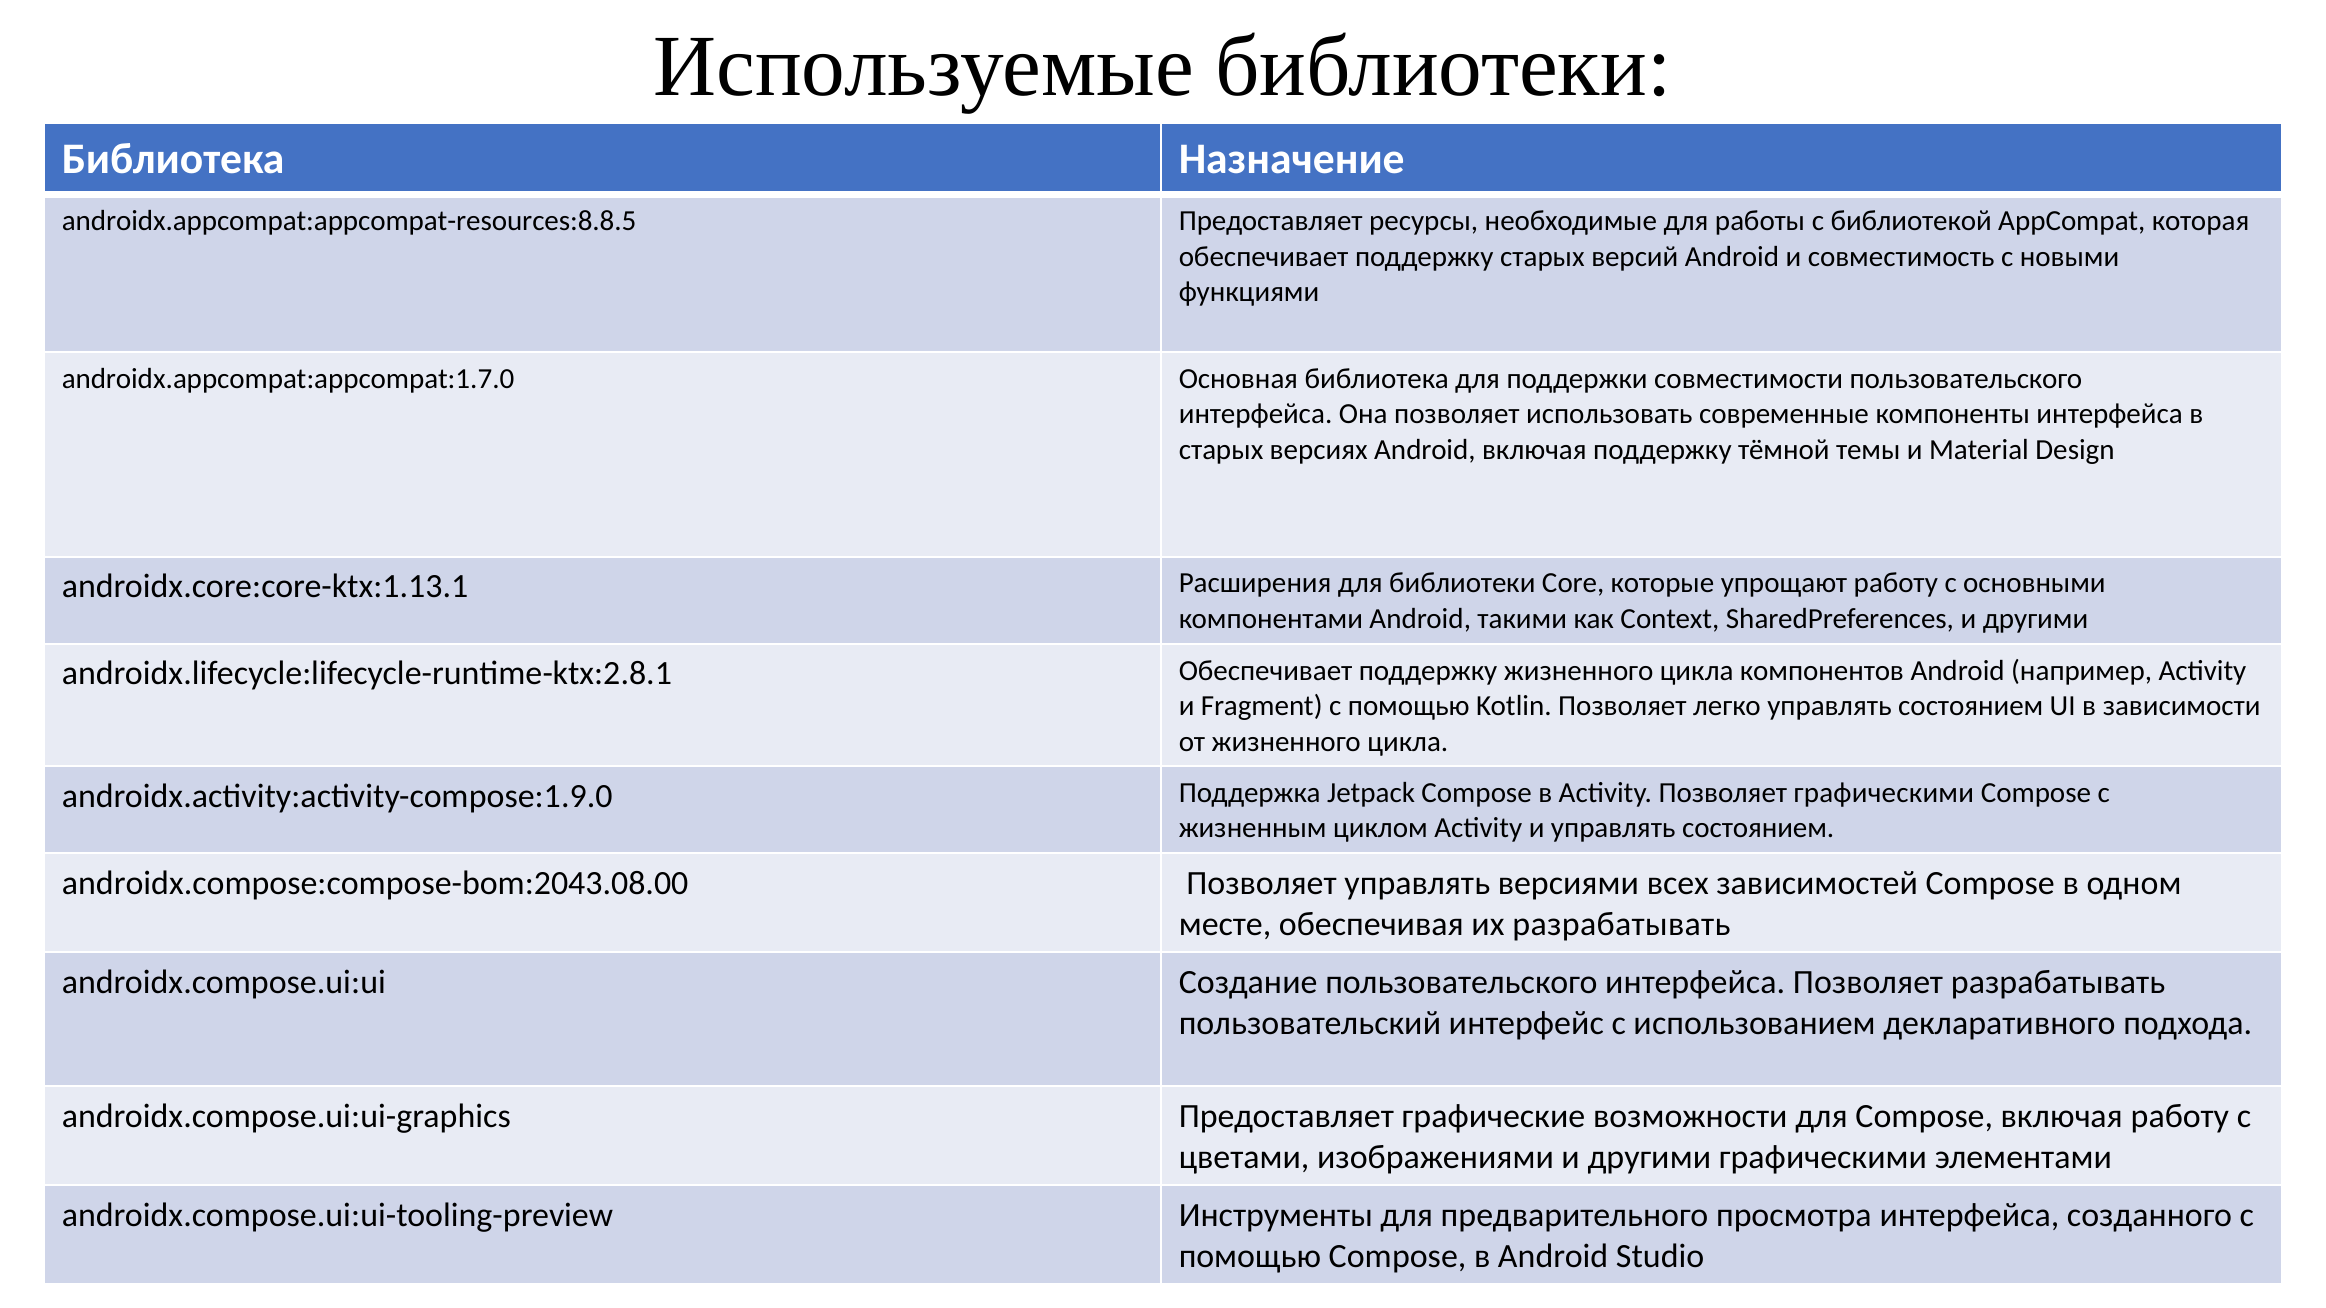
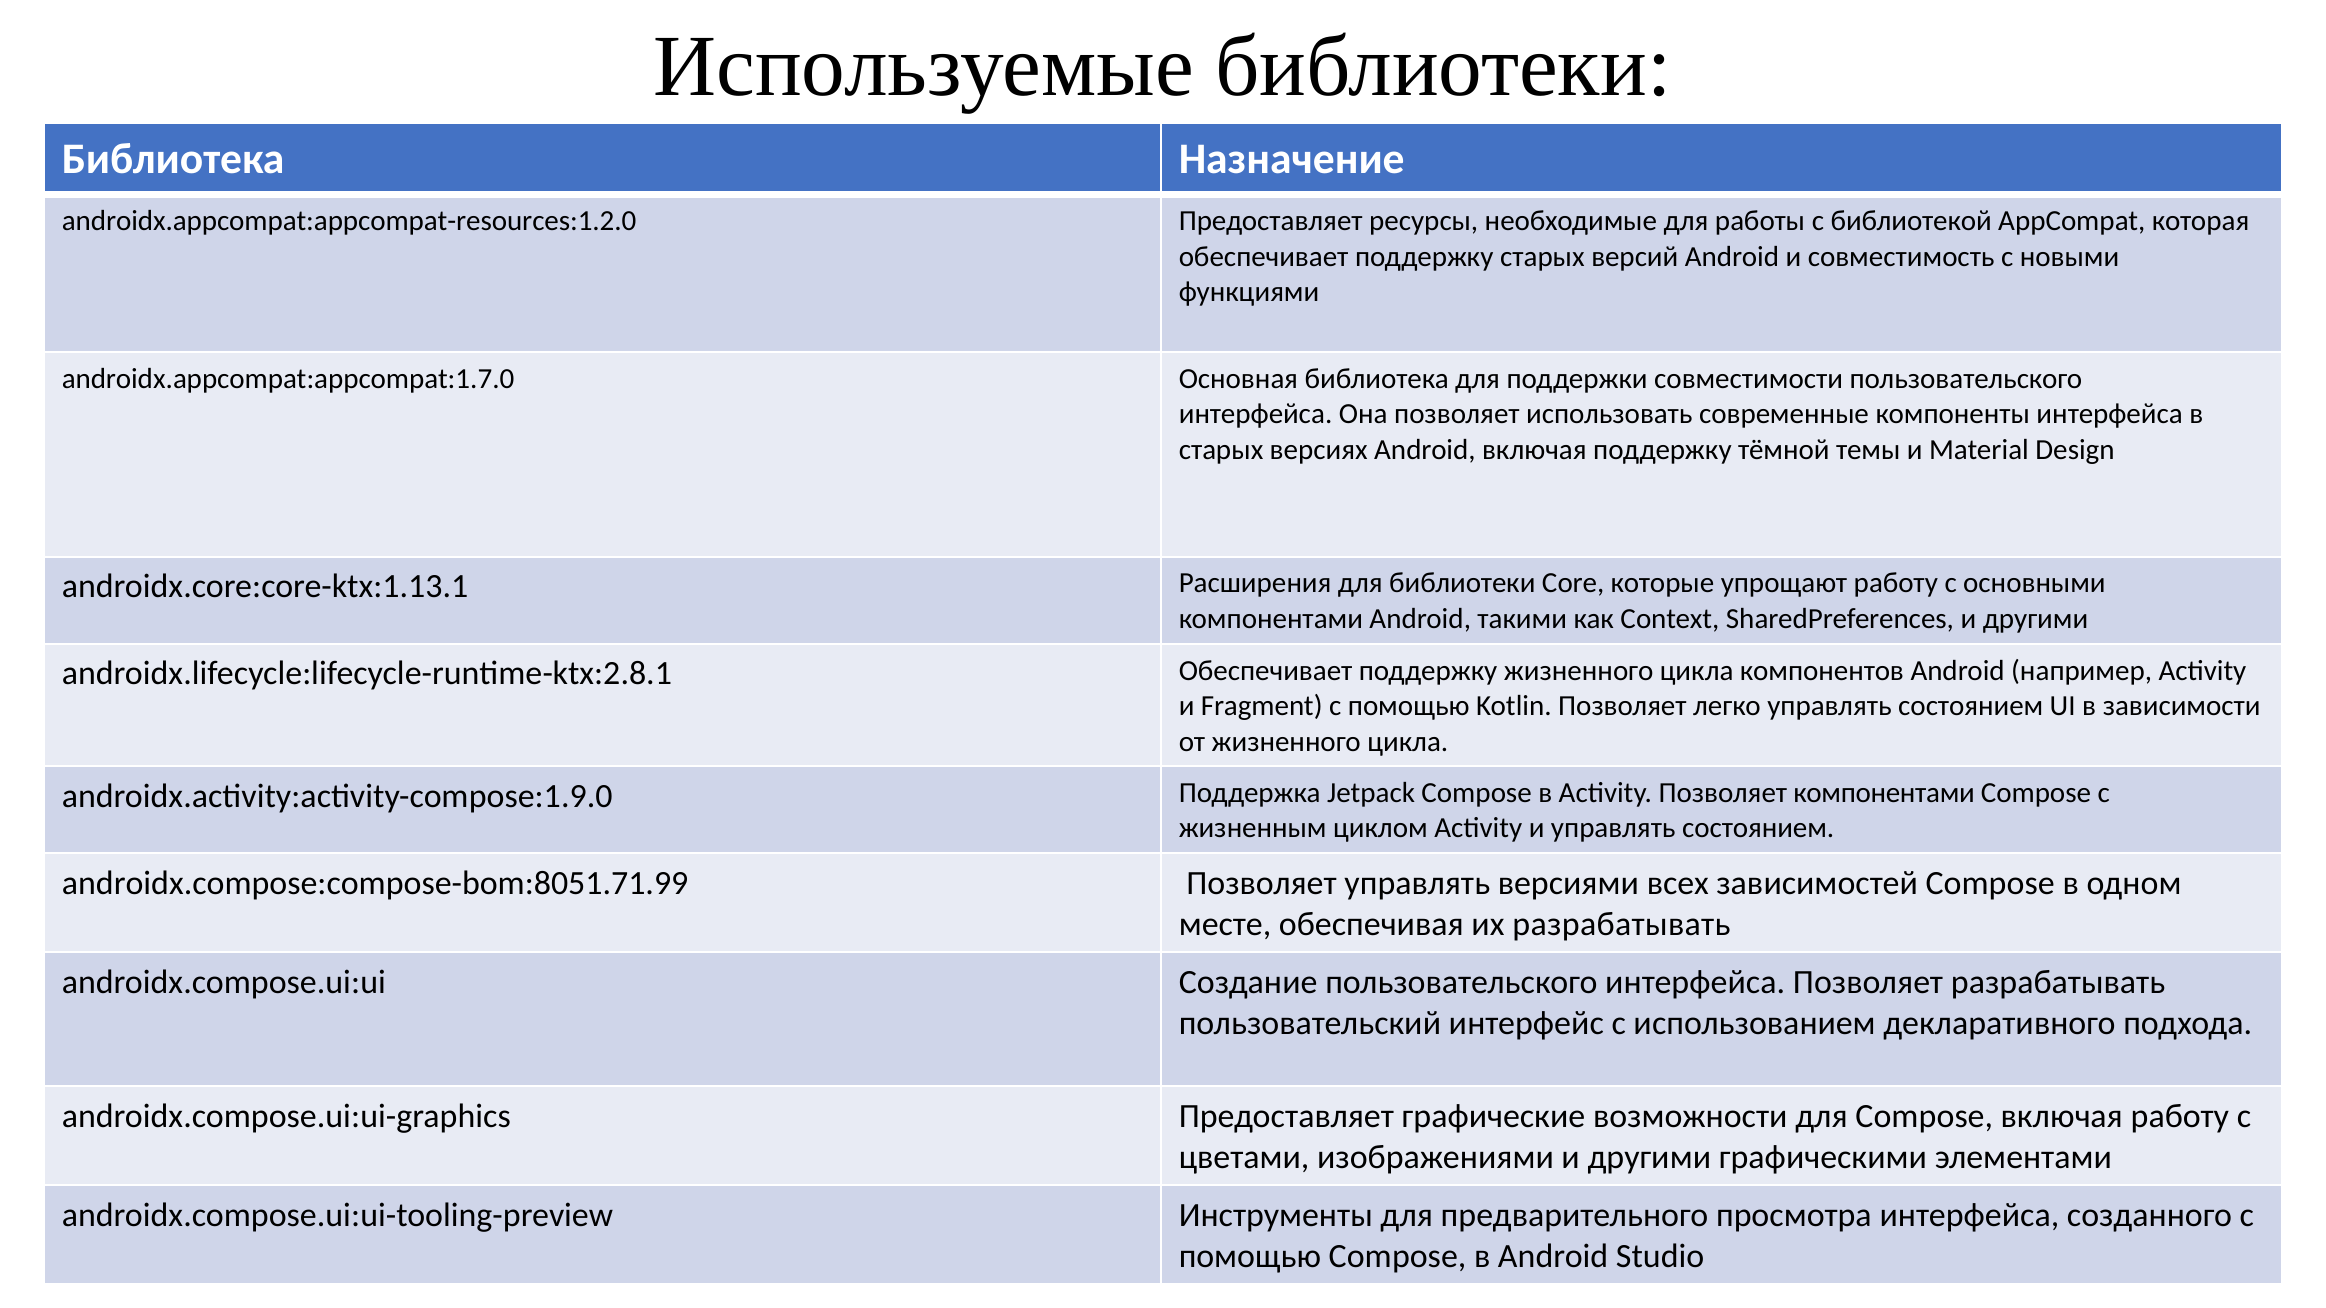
androidx.appcompat:appcompat-resources:8.8.5: androidx.appcompat:appcompat-resources:8.8.5 -> androidx.appcompat:appcompat-resources:1.2.0 (349, 221)
Позволяет графическими: графическими -> компонентами (1884, 793)
androidx.compose:compose-bom:2043.08.00: androidx.compose:compose-bom:2043.08.00 -> androidx.compose:compose-bom:8051.71.99 (375, 883)
